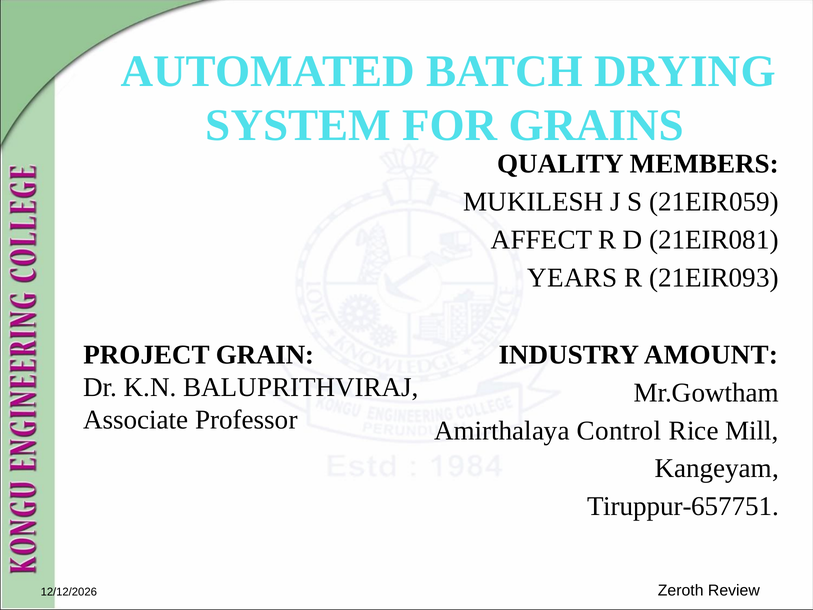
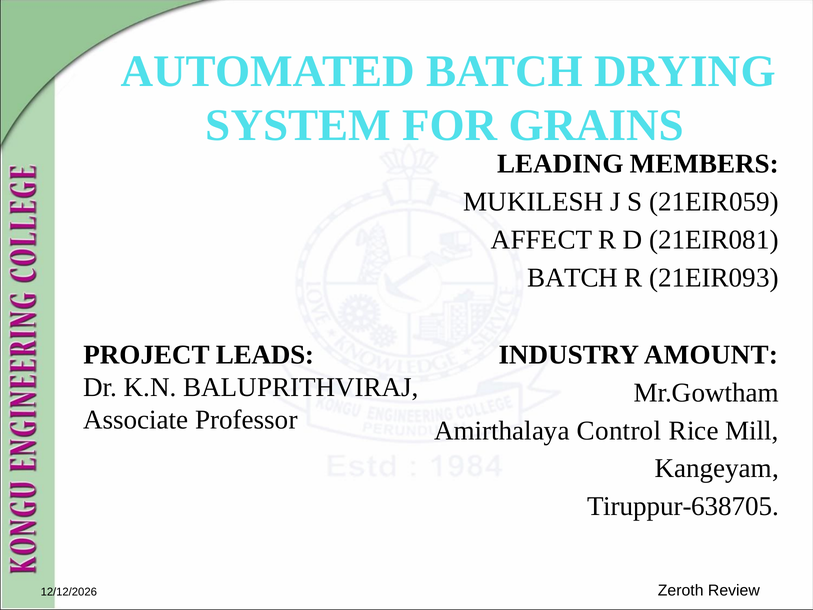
QUALITY: QUALITY -> LEADING (560, 164)
YEARS: YEARS -> BATCH (573, 278)
GRAIN: GRAIN -> LEADS (265, 355)
Tiruppur-657751: Tiruppur-657751 -> Tiruppur-638705 (683, 506)
